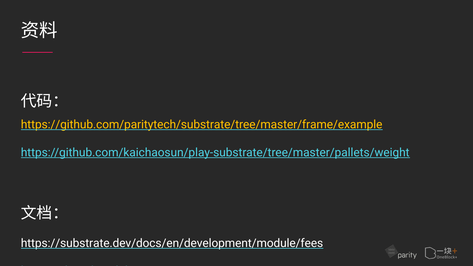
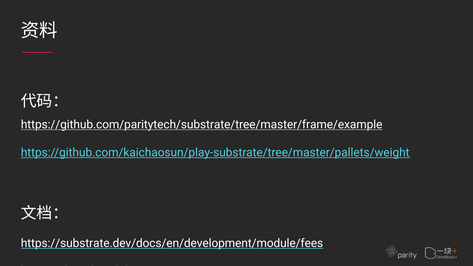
https://github.com/paritytech/substrate/tree/master/frame/example colour: yellow -> white (202, 125)
